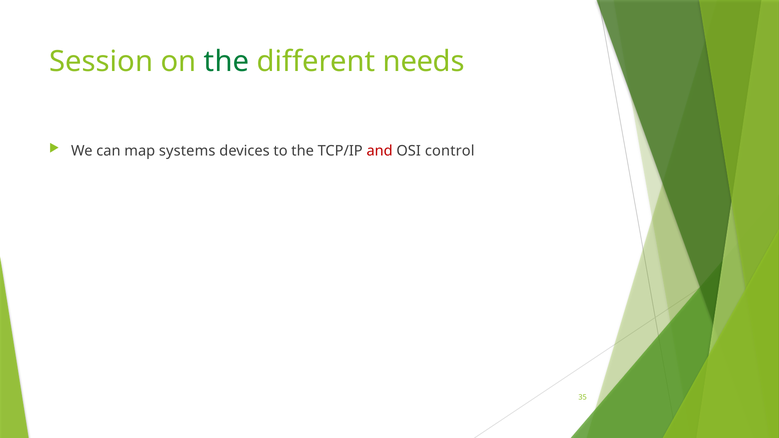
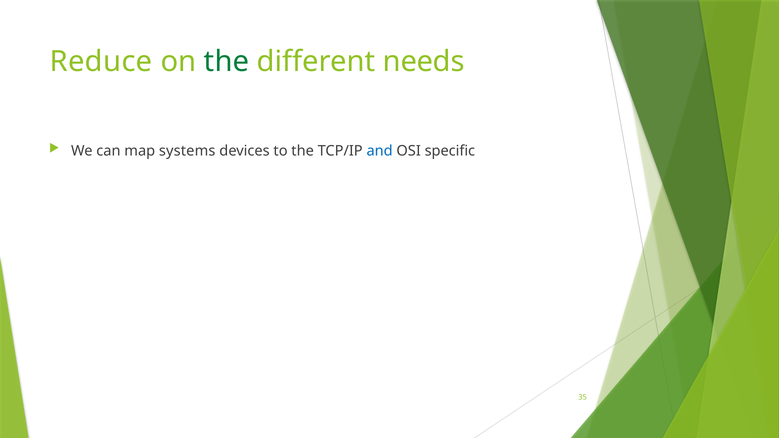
Session: Session -> Reduce (101, 61)
and colour: red -> blue (380, 151)
control: control -> specific (450, 151)
